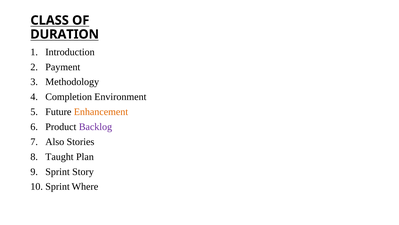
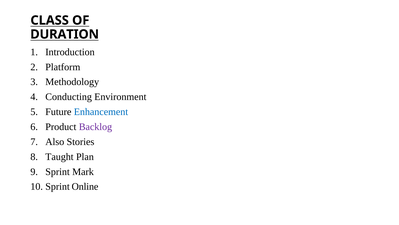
Payment: Payment -> Platform (63, 67)
Completion: Completion -> Conducting (69, 97)
Enhancement colour: orange -> blue (101, 112)
Story: Story -> Mark (83, 171)
Where: Where -> Online (85, 186)
